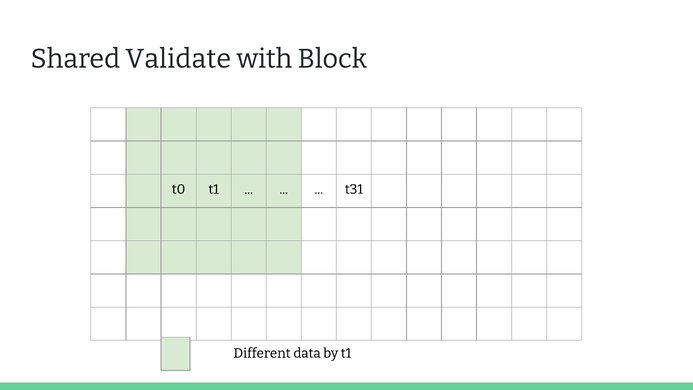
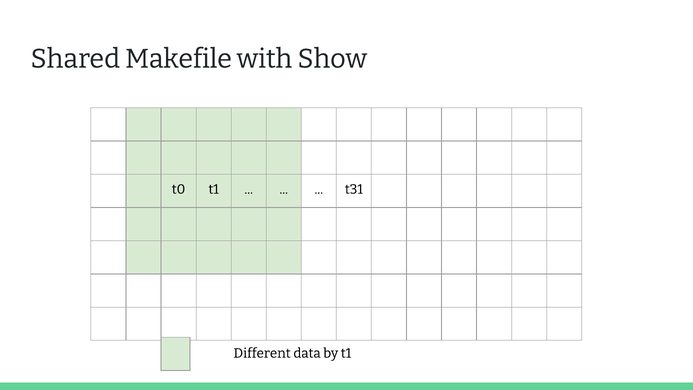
Validate: Validate -> Makefile (179, 59)
Block: Block -> Show (332, 59)
